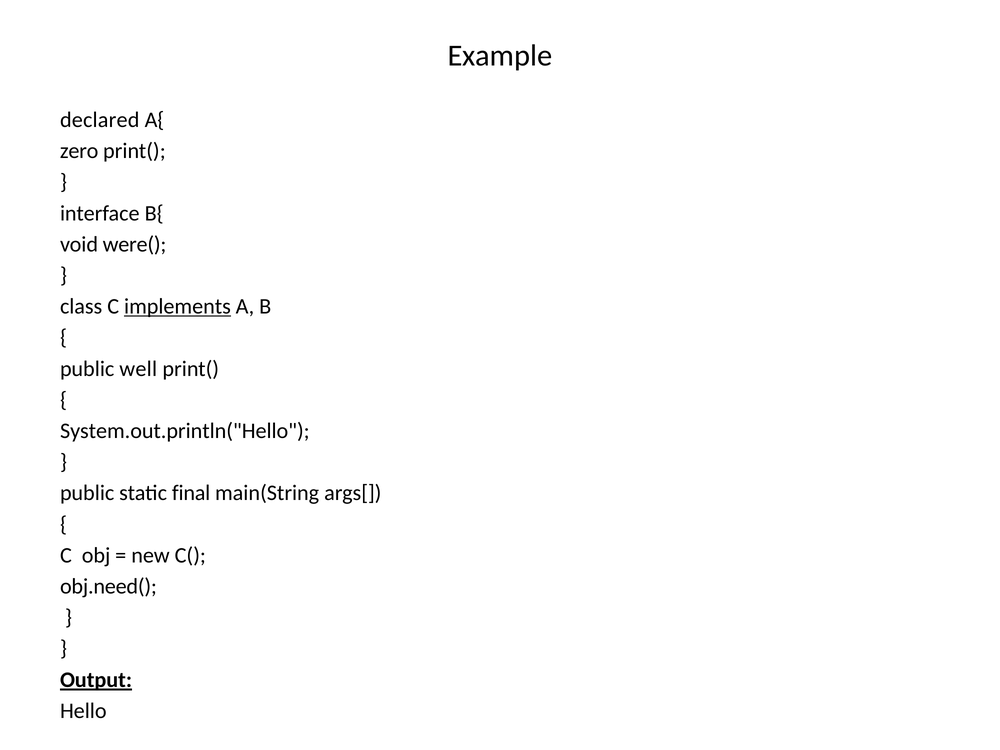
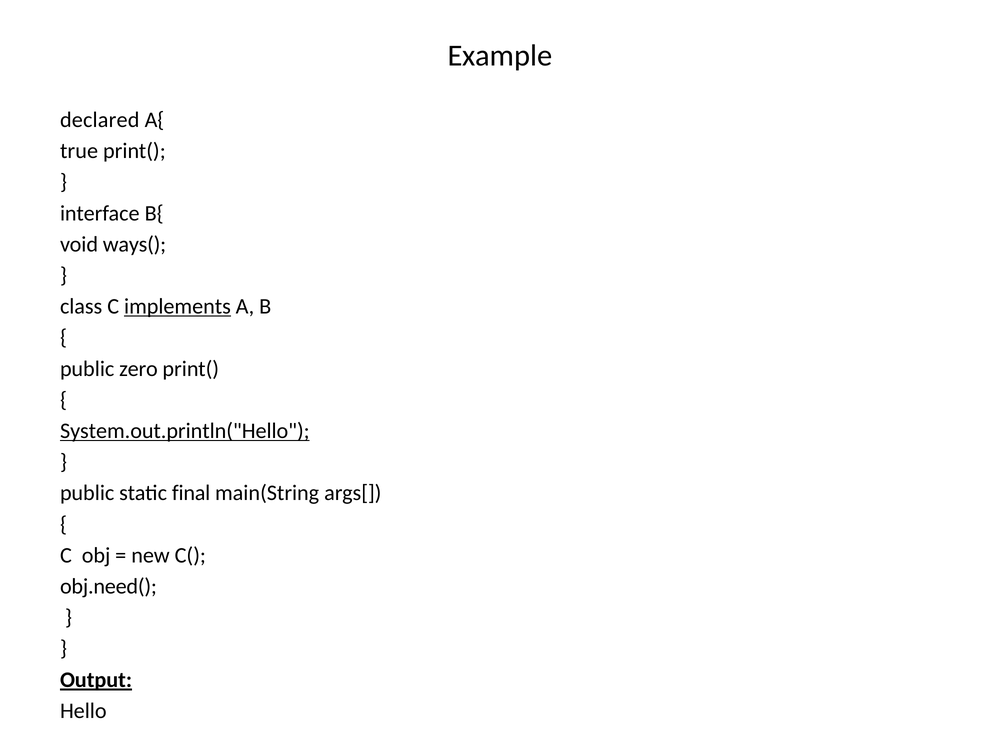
zero: zero -> true (79, 151)
were(: were( -> ways( (134, 244)
well: well -> zero (138, 369)
System.out.println("Hello underline: none -> present (185, 431)
